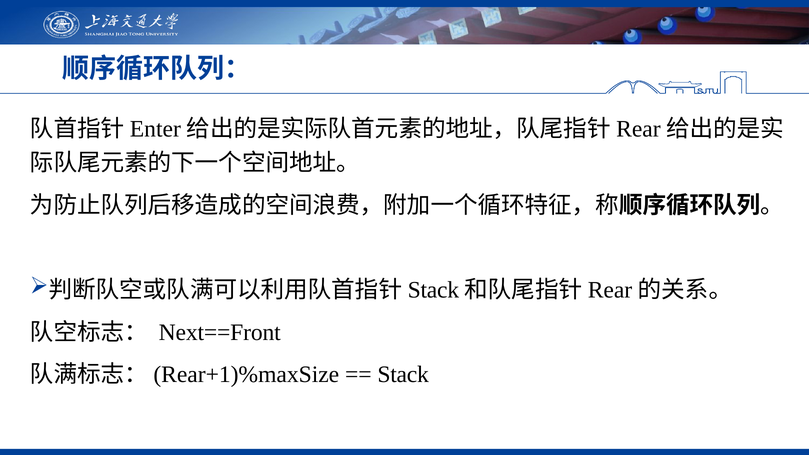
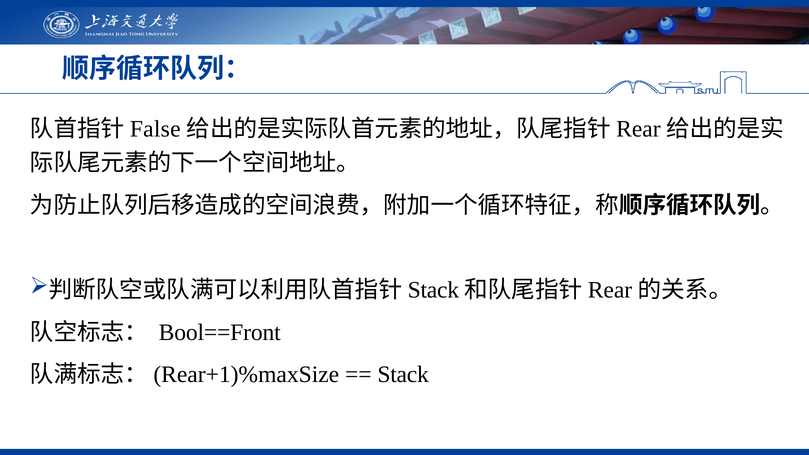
Enter: Enter -> False (155, 129)
Next==Front: Next==Front -> Bool==Front (220, 332)
